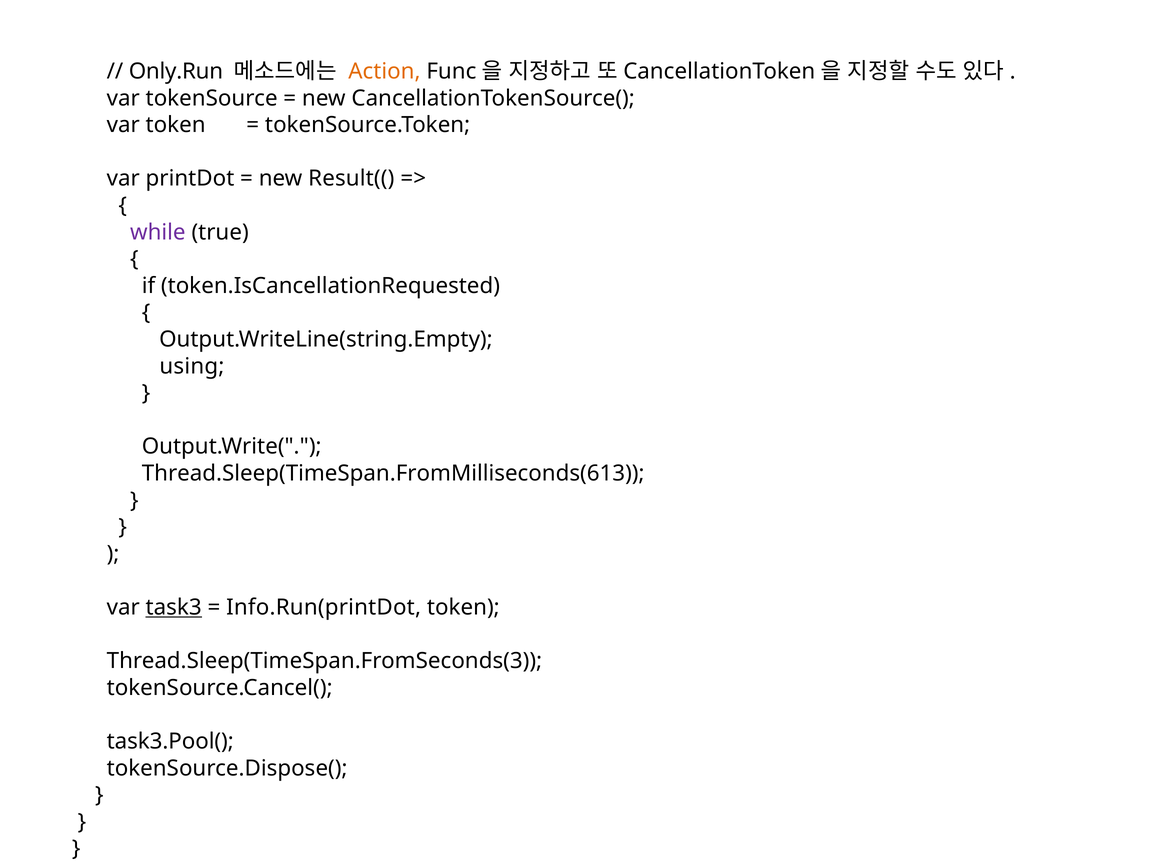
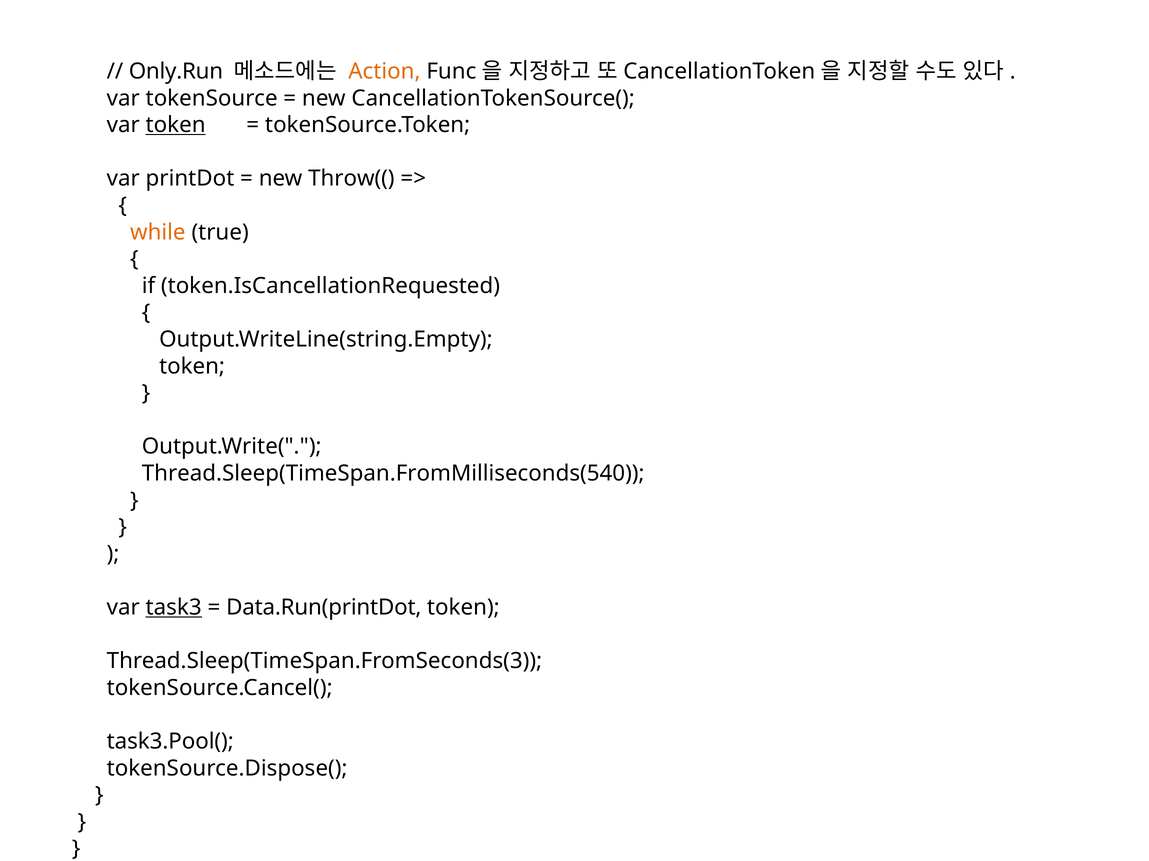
token underline: none -> present (176, 125)
Result((: Result(( -> Throw(( (351, 179)
while colour: purple -> orange (158, 232)
using: using -> token (192, 367)
Thread.Sleep(TimeSpan.FromMilliseconds(613: Thread.Sleep(TimeSpan.FromMilliseconds(613 -> Thread.Sleep(TimeSpan.FromMilliseconds(540 (393, 474)
Info.Run(printDot: Info.Run(printDot -> Data.Run(printDot (324, 608)
